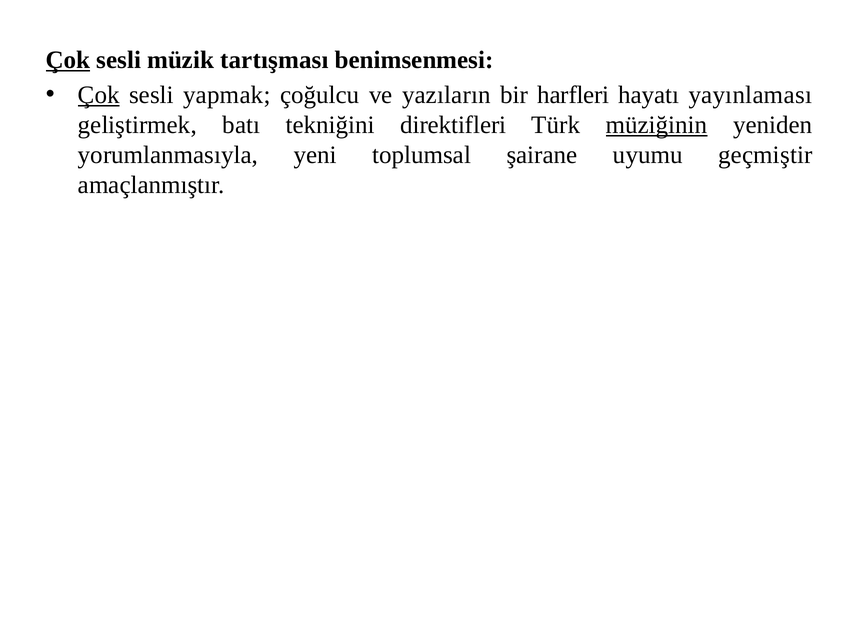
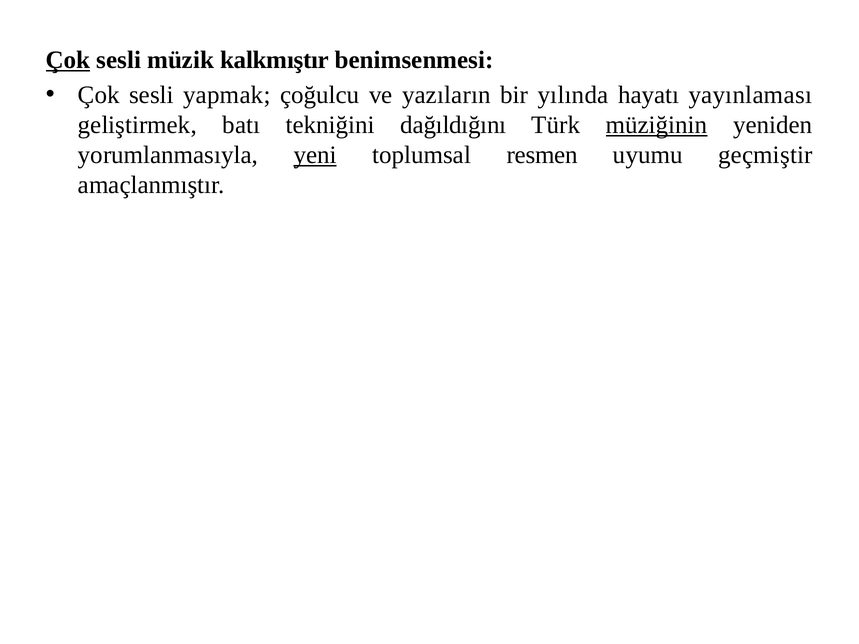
tartışması: tartışması -> kalkmıştır (275, 60)
Çok underline: present -> none (99, 95)
harfleri: harfleri -> yılında (573, 95)
direktifleri: direktifleri -> dağıldığını (453, 125)
yeni underline: none -> present (315, 155)
şairane: şairane -> resmen (542, 155)
